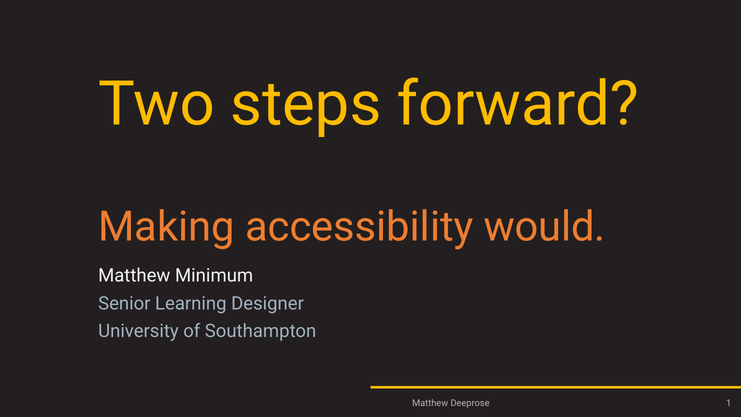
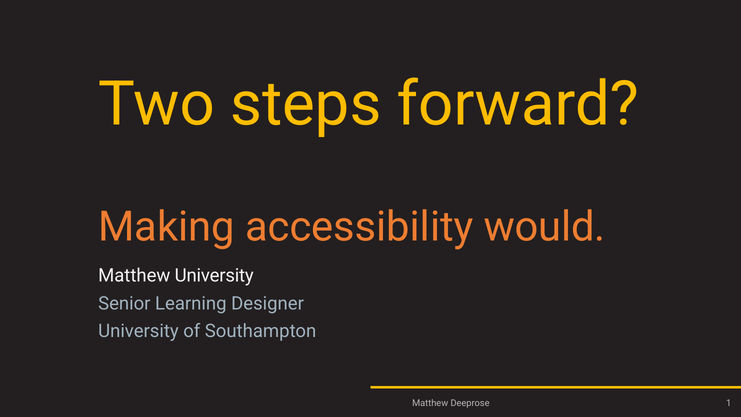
Matthew Minimum: Minimum -> University (214, 276)
